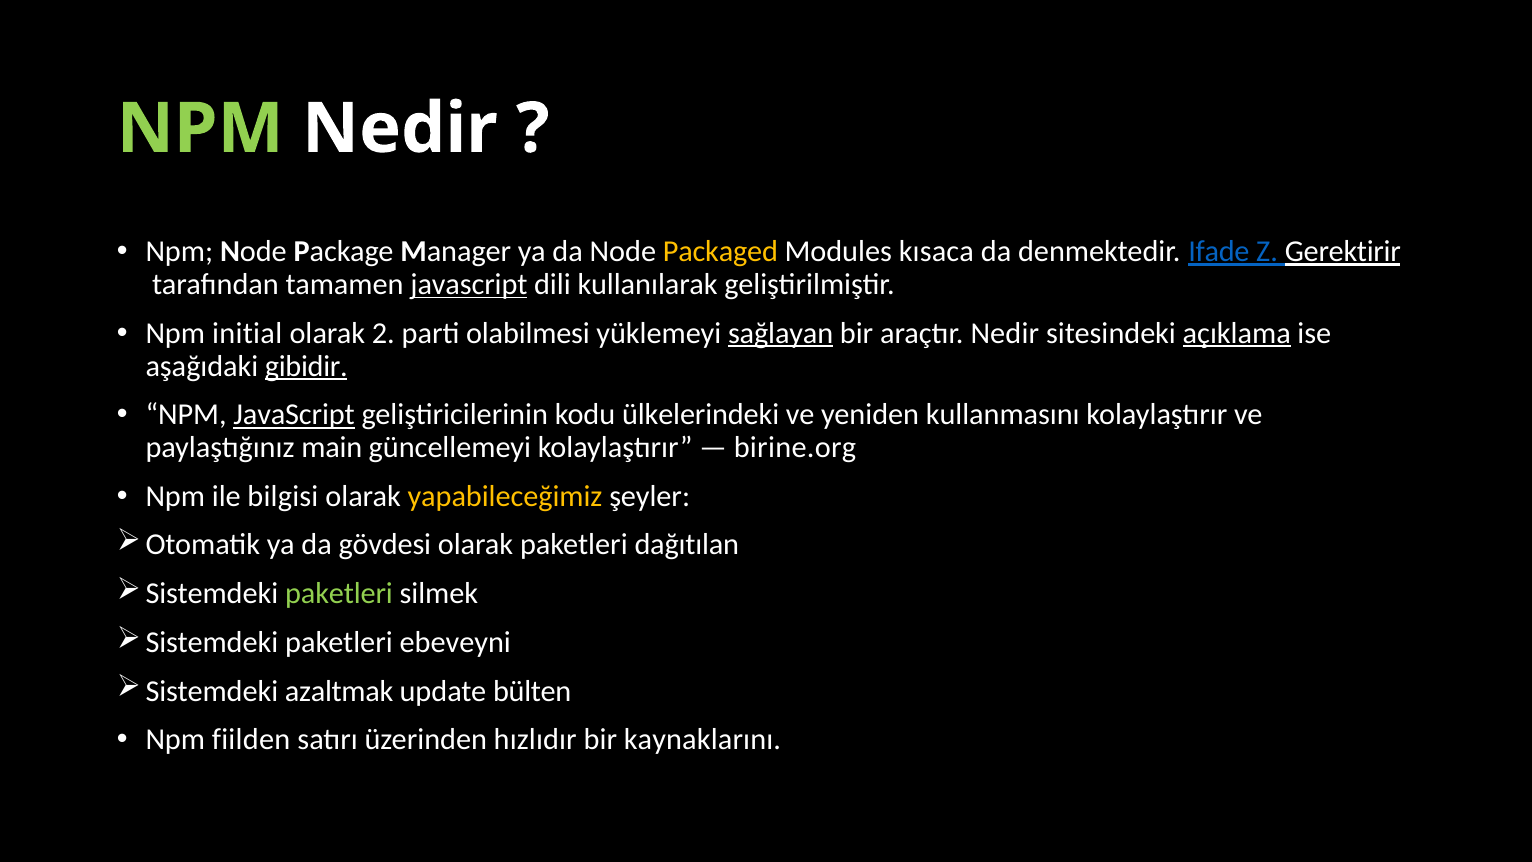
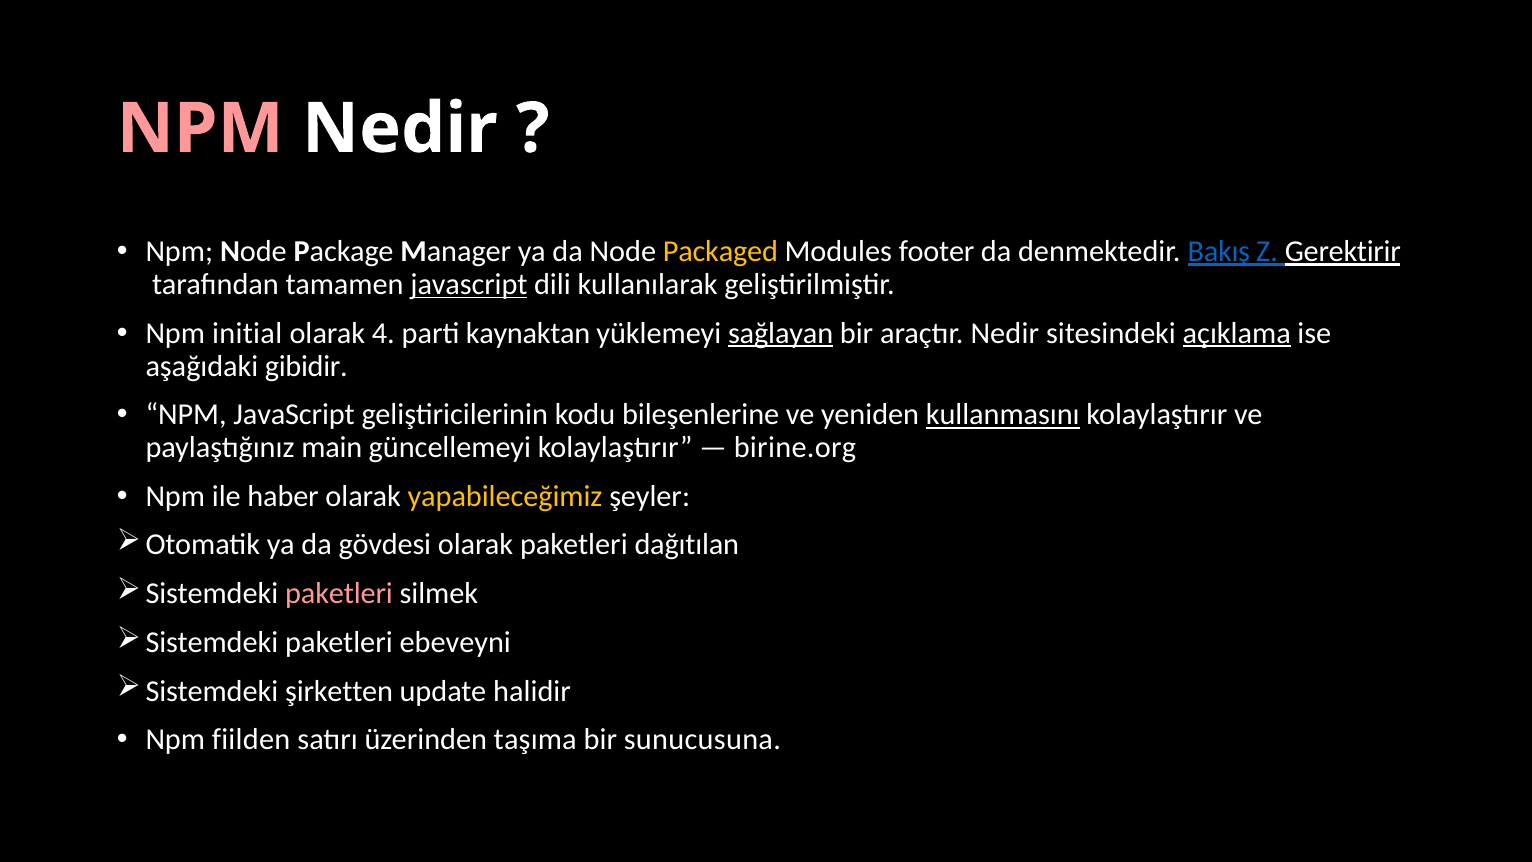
NPM colour: light green -> pink (200, 129)
kısaca: kısaca -> footer (937, 252)
Ifade: Ifade -> Bakış (1219, 252)
2: 2 -> 4 (383, 333)
olabilmesi: olabilmesi -> kaynaktan (528, 333)
gibidir underline: present -> none (306, 366)
JavaScript underline: present -> none (294, 415)
ülkelerindeki: ülkelerindeki -> bileşenlerine (701, 415)
kullanmasını underline: none -> present (1003, 415)
bilgisi: bilgisi -> haber (283, 496)
paketleri colour: light green -> pink (339, 594)
azaltmak: azaltmak -> şirketten (339, 691)
bülten: bülten -> halidir (532, 691)
hızlıdır: hızlıdır -> taşıma (535, 740)
kaynaklarını: kaynaklarını -> sunucusuna (702, 740)
